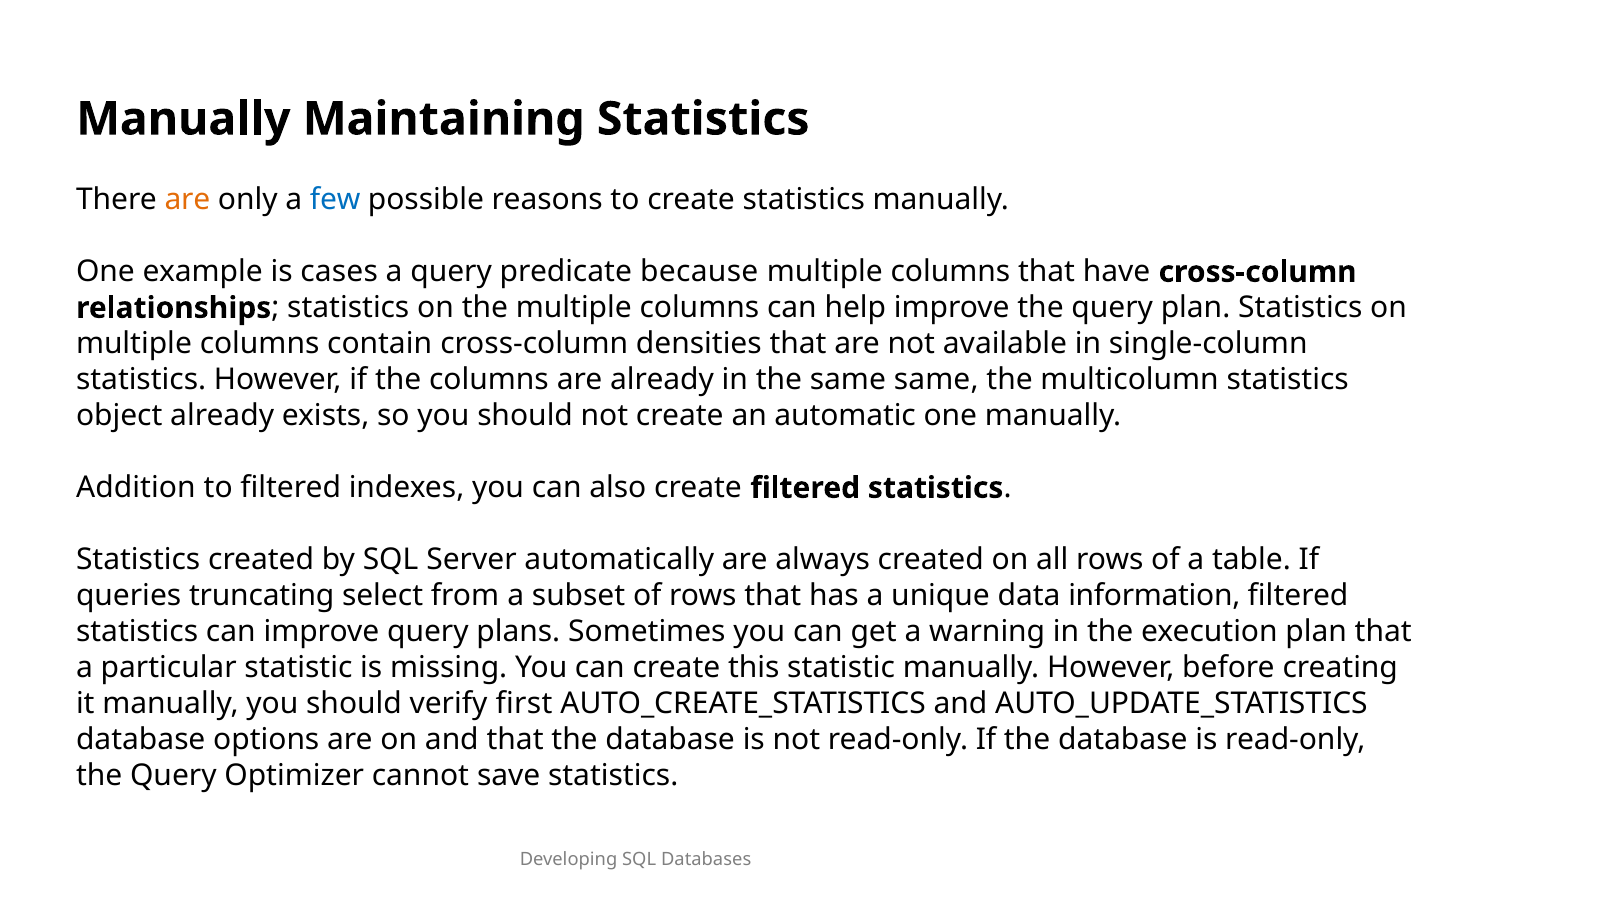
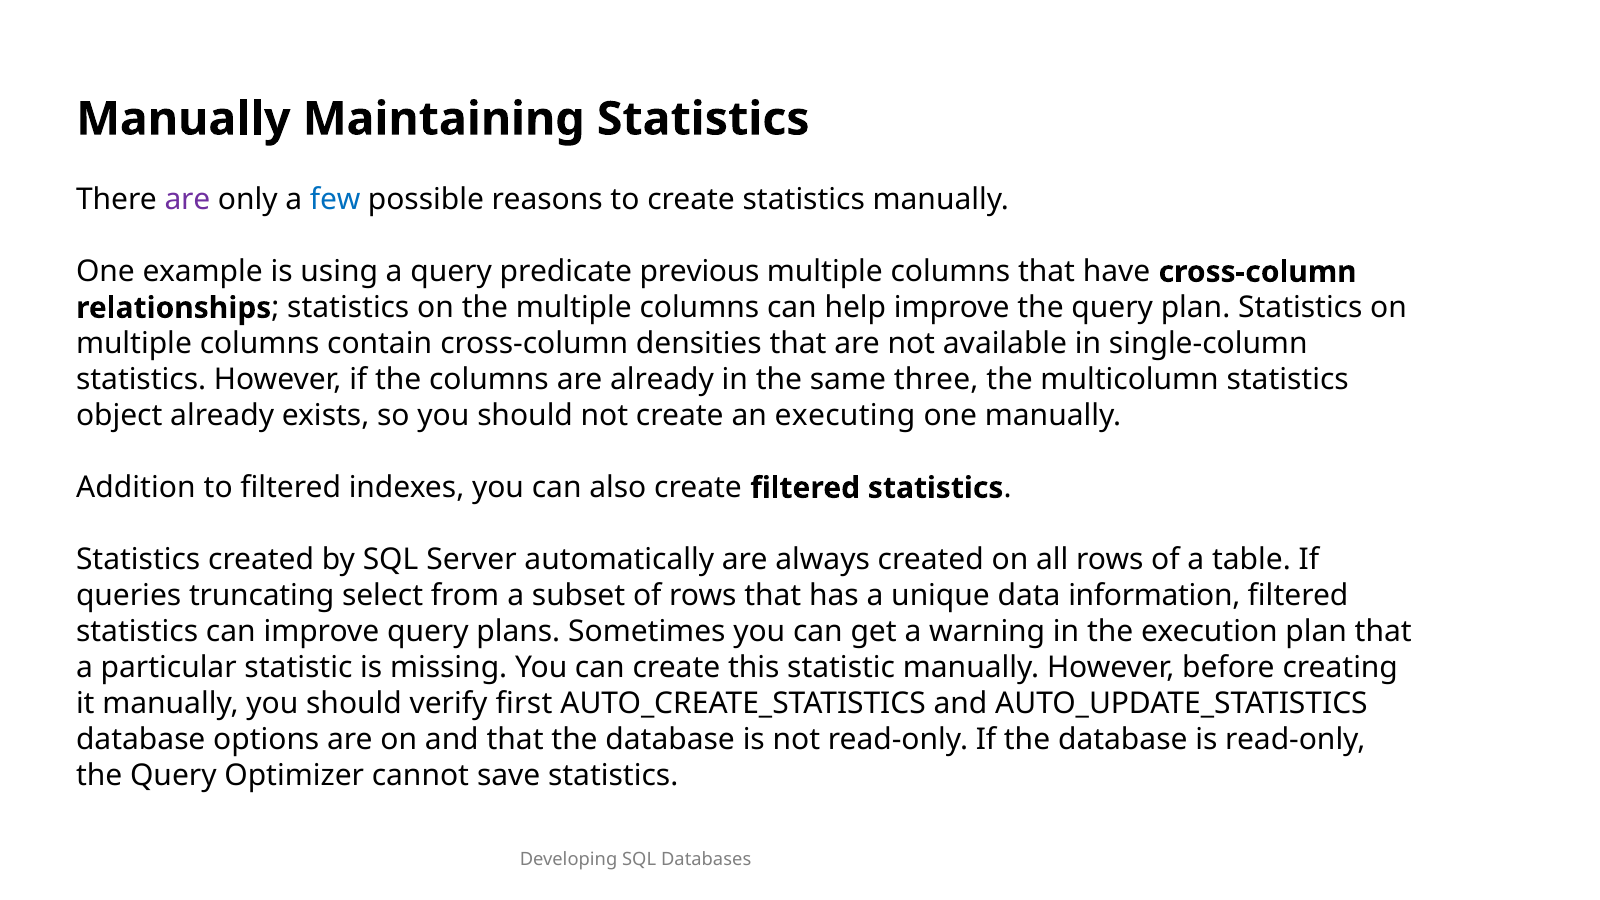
are colour: orange -> purple (187, 200)
cases: cases -> using (339, 272)
because: because -> previous (700, 272)
same same: same -> three (936, 380)
automatic: automatic -> executing (845, 416)
